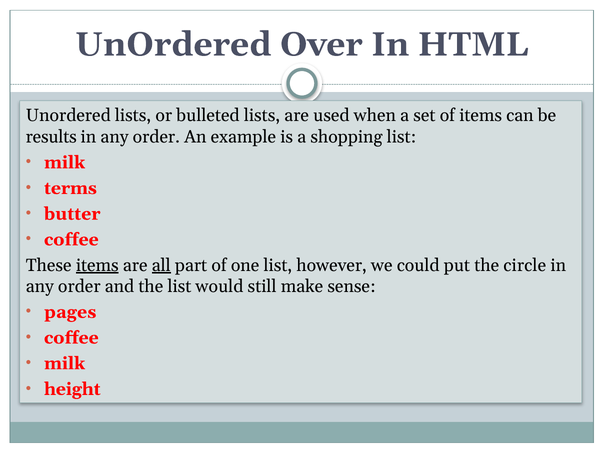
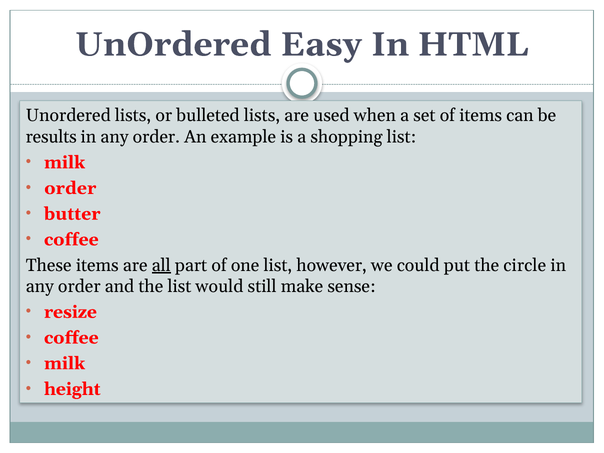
Over: Over -> Easy (321, 44)
terms: terms -> order (70, 188)
items underline: present -> none (97, 265)
pages: pages -> resize (70, 312)
